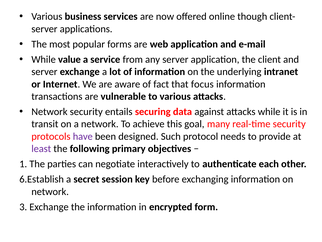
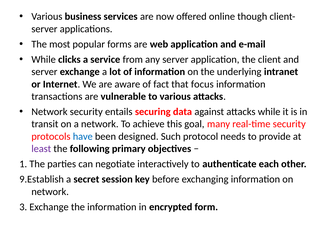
value: value -> clicks (69, 59)
have colour: purple -> blue (83, 136)
6.Establish: 6.Establish -> 9.Establish (42, 179)
